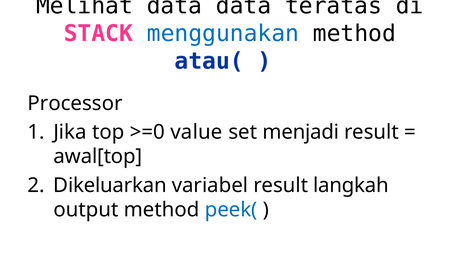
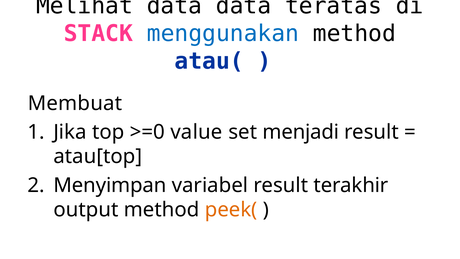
Processor: Processor -> Membuat (75, 103)
awal[top: awal[top -> atau[top (98, 156)
Dikeluarkan: Dikeluarkan -> Menyimpan (110, 185)
langkah: langkah -> terakhir (351, 185)
peek( colour: blue -> orange (231, 210)
